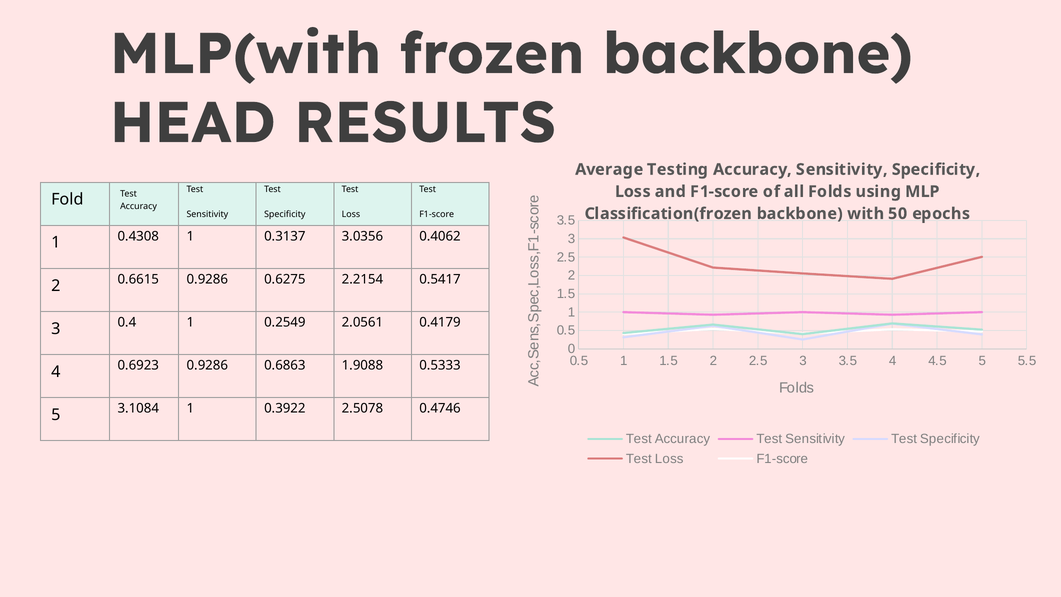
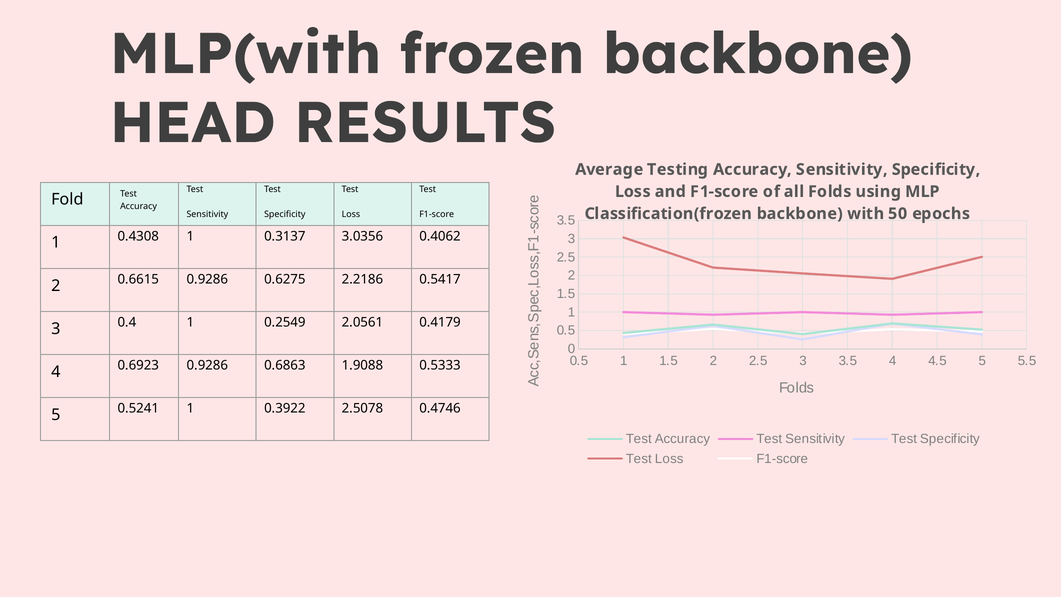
2.2154: 2.2154 -> 2.2186 (362, 279)
3.1084: 3.1084 -> 0.5241 (138, 408)
